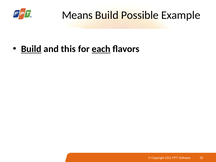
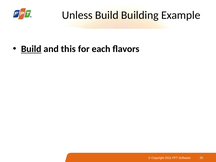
Means: Means -> Unless (77, 15)
Possible: Possible -> Building (140, 15)
each underline: present -> none (101, 49)
